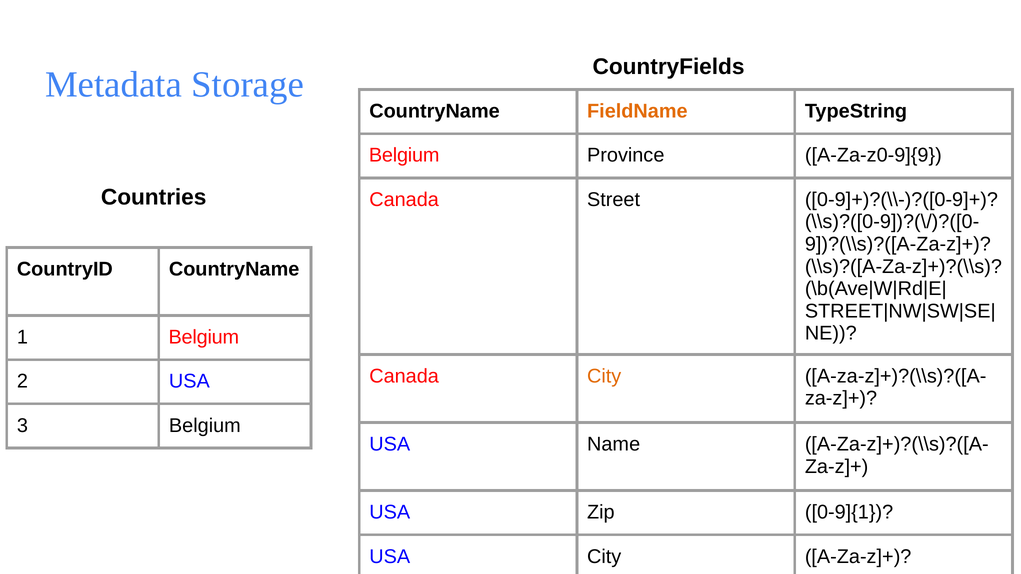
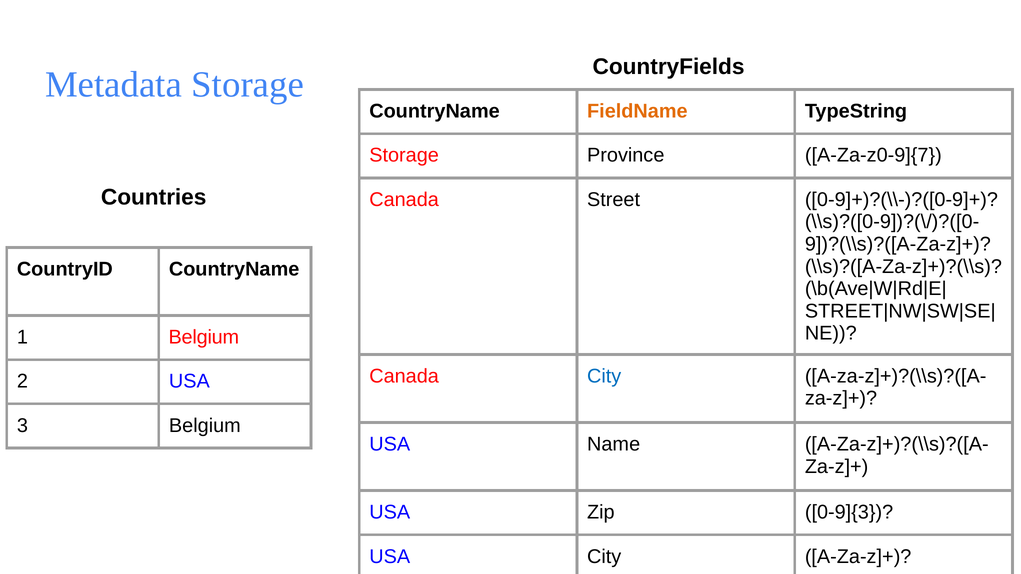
Belgium: Belgium -> Storage (404, 155)
A-Za-z0-9]{9: A-Za-z0-9]{9 -> A-Za-z0-9]{7 (873, 155)
City colour: orange -> blue (604, 376)
0-9]{1: 0-9]{1 -> 0-9]{3 (849, 513)
